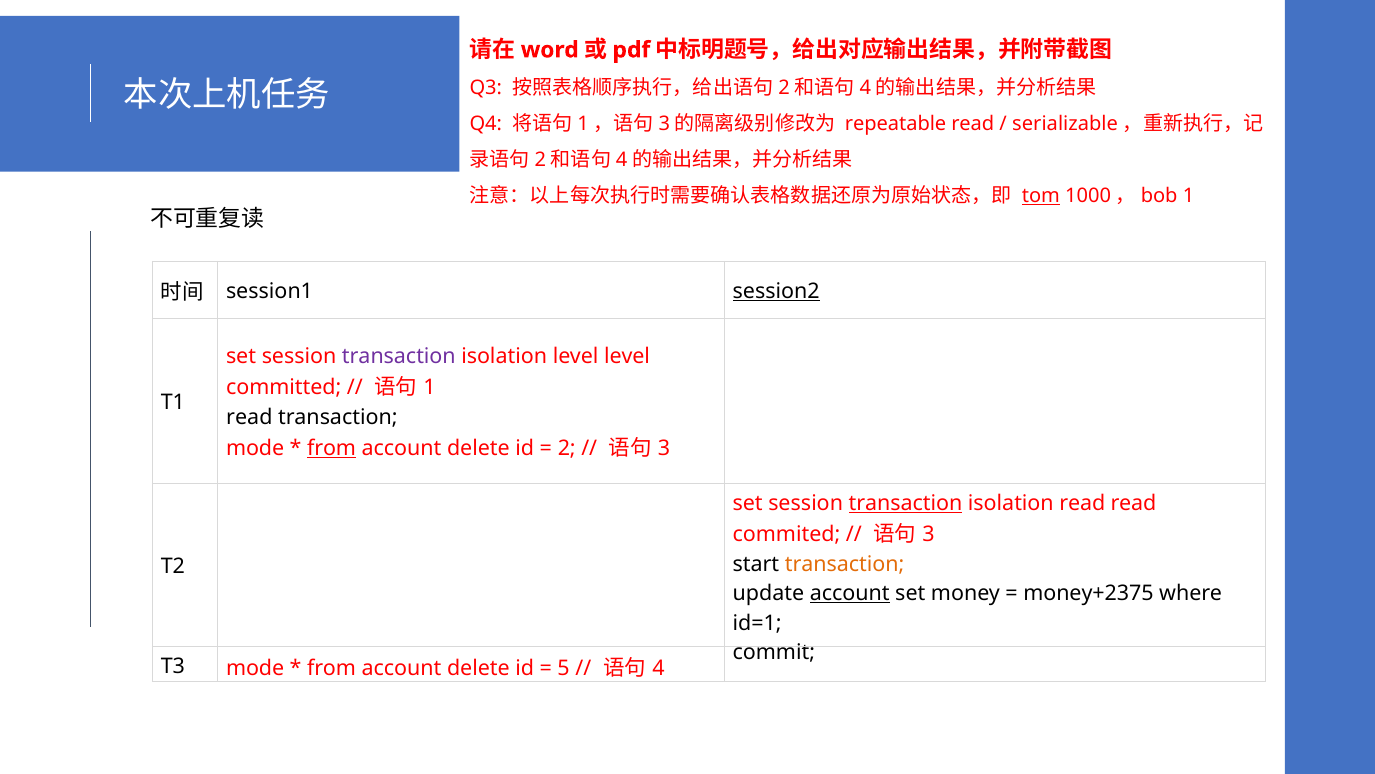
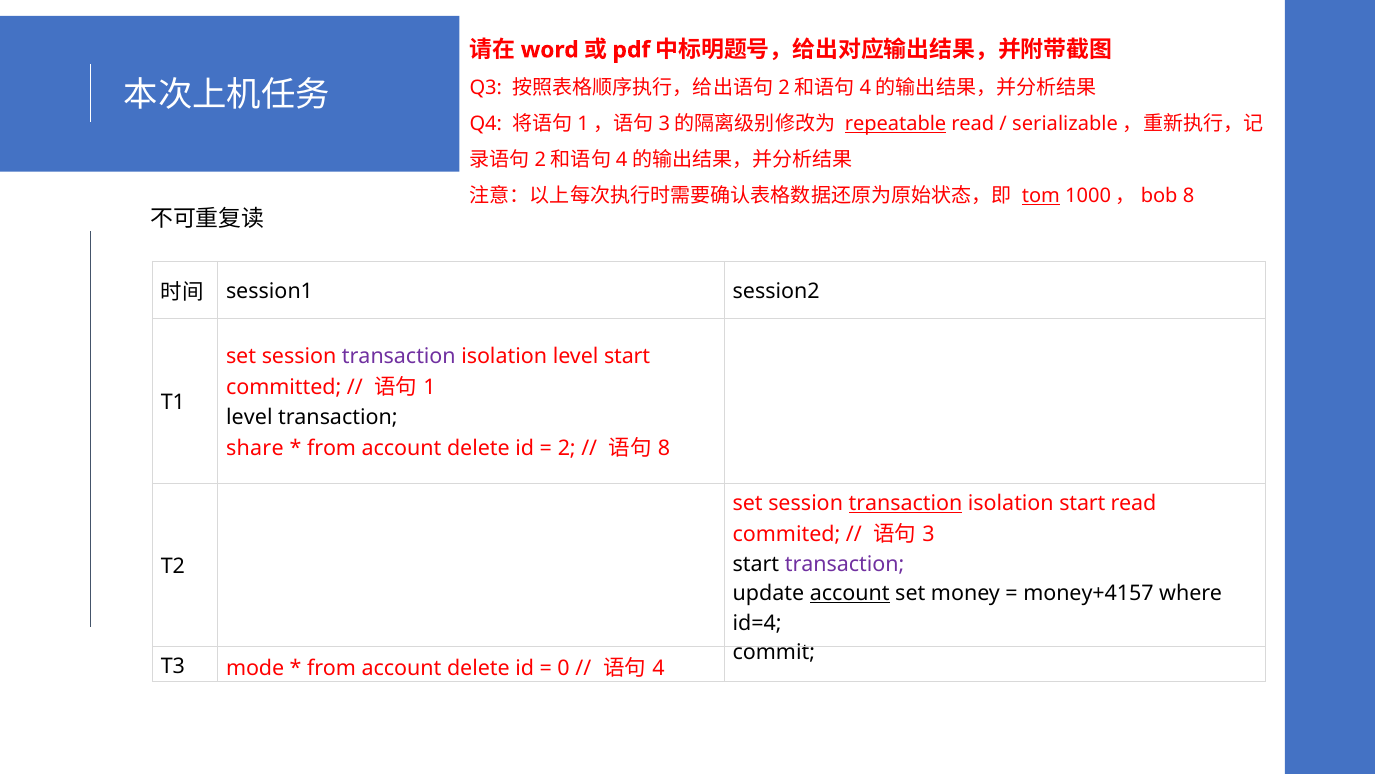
repeatable underline: none -> present (896, 124)
1000，bob 1: 1 -> 8 (1189, 196)
session2 underline: present -> none (776, 291)
level level: level -> start (627, 356)
read: read -> level (249, 417)
mode: mode -> share (255, 448)
from underline: present -> none (332, 448)
3: 3 -> 8 (664, 448)
isolation read: read -> start (1082, 503)
transaction colour: orange -> purple (845, 564)
money+2375: money+2375 -> money+4157 (1088, 593)
id=1: id=1 -> id=4 (757, 622)
5: 5 -> 0 (564, 668)
